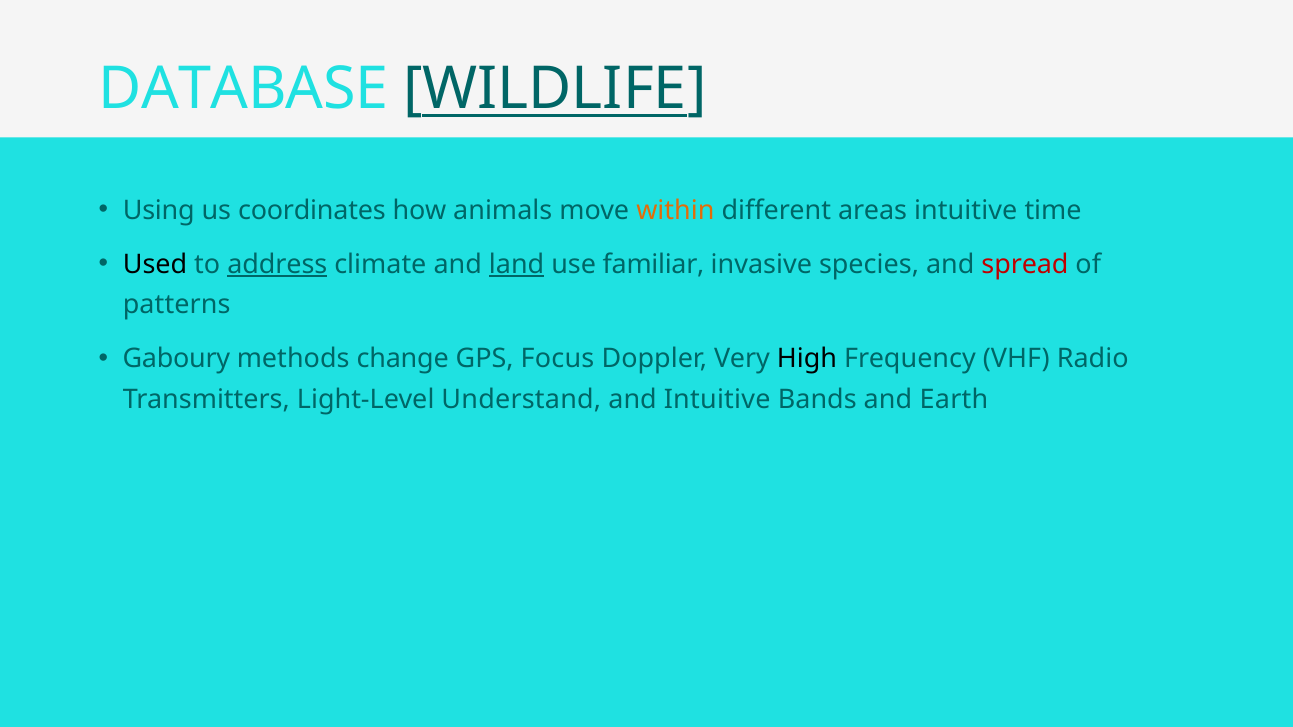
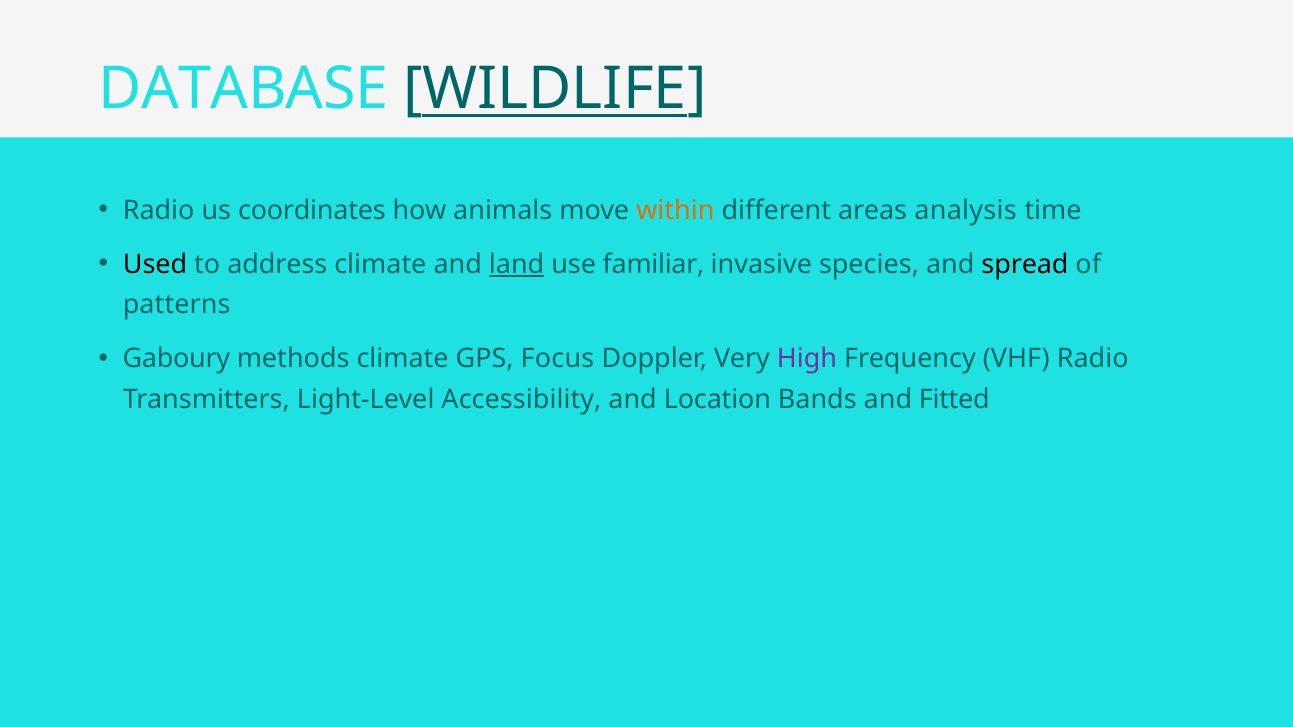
Using: Using -> Radio (159, 211)
areas intuitive: intuitive -> analysis (966, 211)
address underline: present -> none (277, 264)
spread colour: red -> black (1025, 264)
methods change: change -> climate (403, 359)
High colour: black -> purple (807, 359)
Understand: Understand -> Accessibility (521, 399)
and Intuitive: Intuitive -> Location (717, 399)
Earth: Earth -> Fitted (954, 399)
